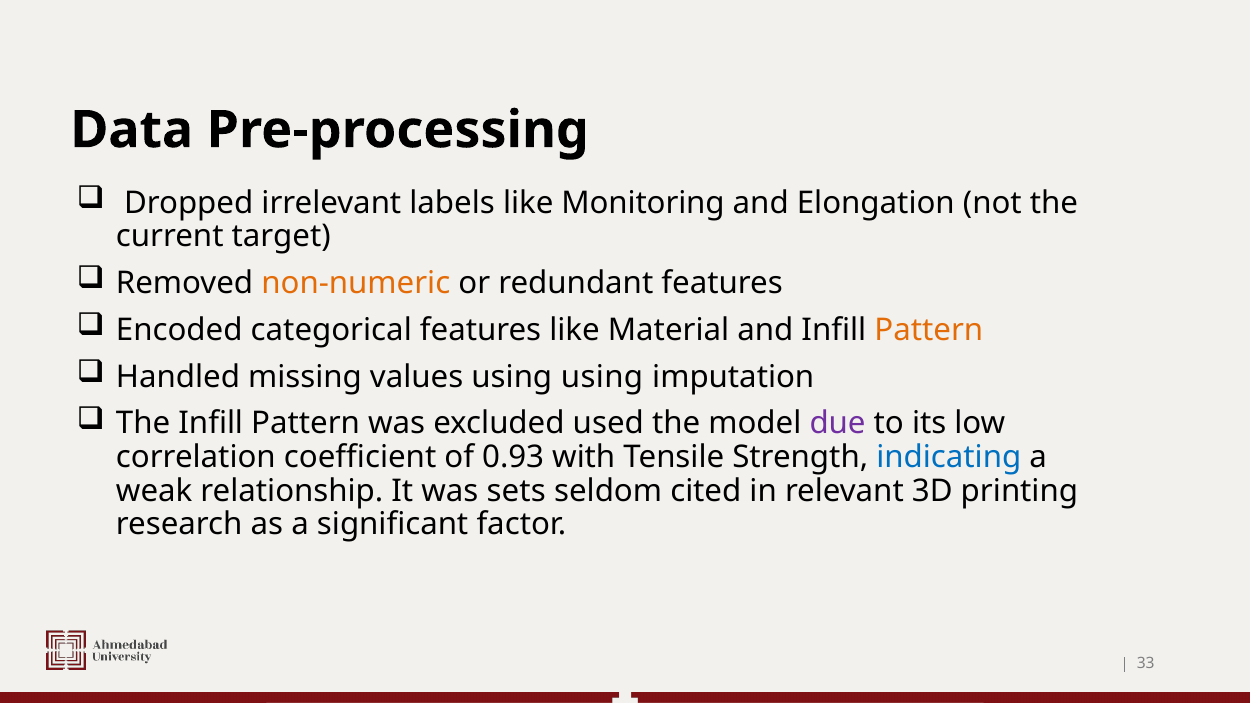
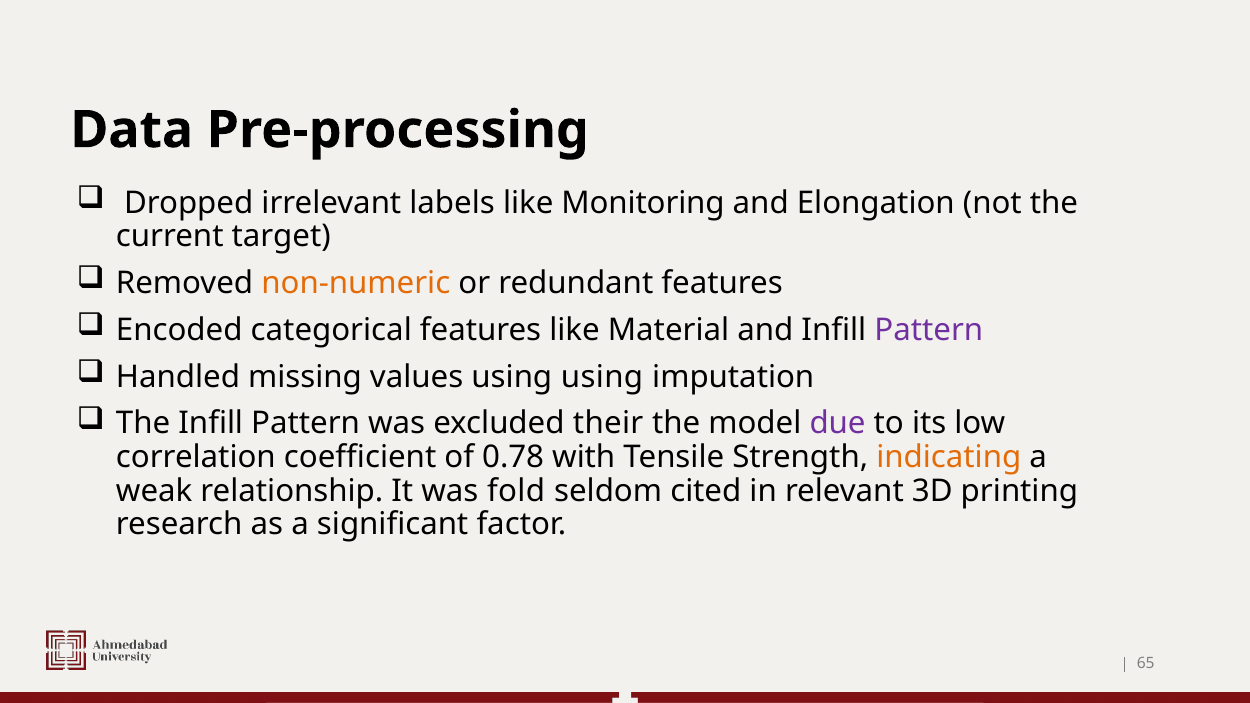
Pattern colour: orange -> purple (929, 330)
used: used -> their (608, 424)
0.93: 0.93 -> 0.78 (513, 457)
indicating colour: blue -> orange (949, 457)
sets: sets -> fold (516, 491)
33: 33 -> 65 (1146, 663)
